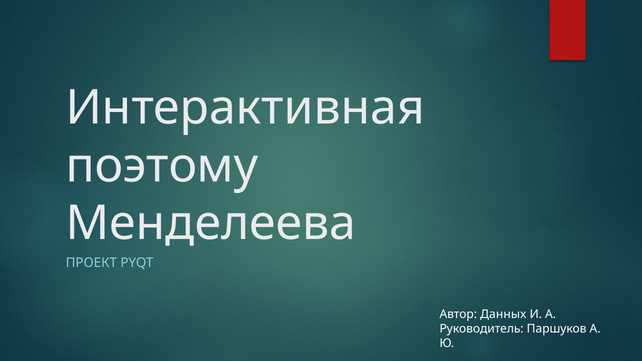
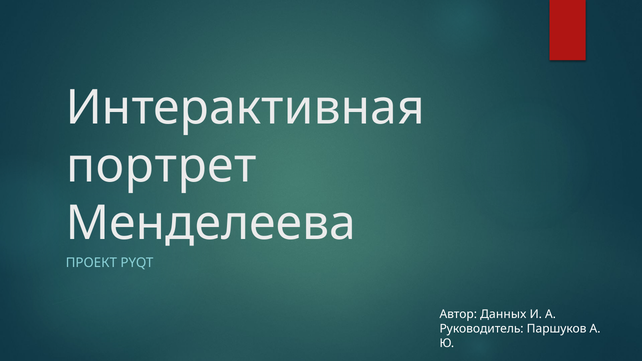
поэтому: поэтому -> портрет (161, 166)
